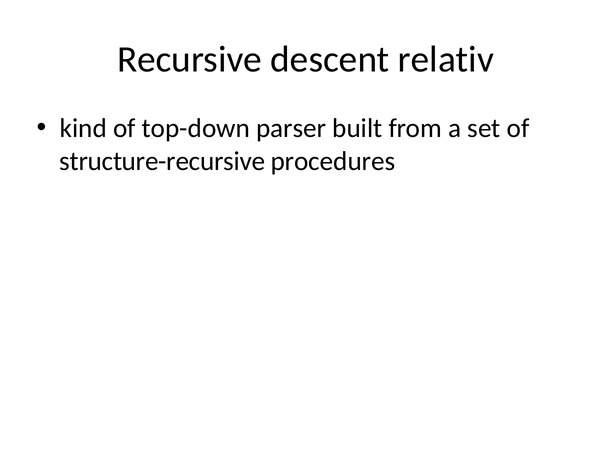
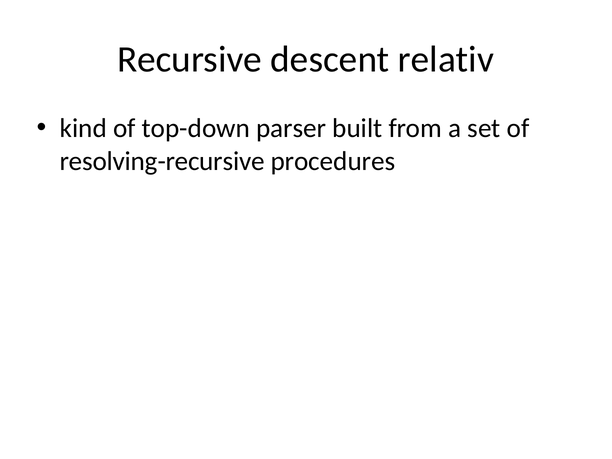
structure-recursive: structure-recursive -> resolving-recursive (162, 161)
